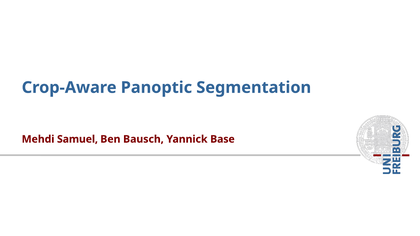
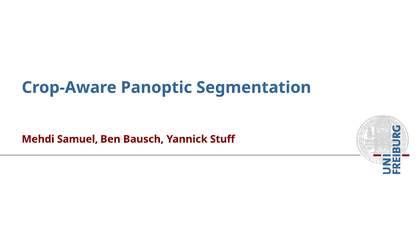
Base: Base -> Stuff (222, 139)
